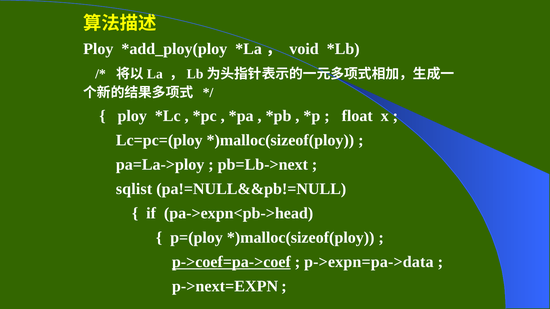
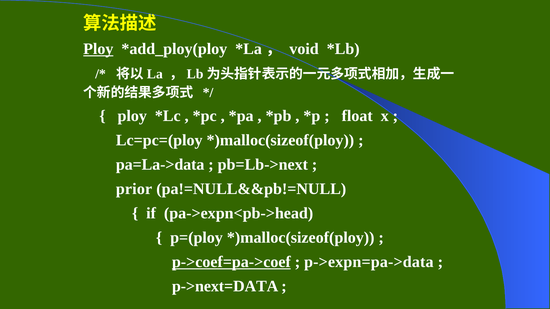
Ploy underline: none -> present (98, 49)
pa=La->ploy: pa=La->ploy -> pa=La->data (160, 165)
sqlist: sqlist -> prior (134, 189)
p->next=EXPN: p->next=EXPN -> p->next=DATA (225, 287)
